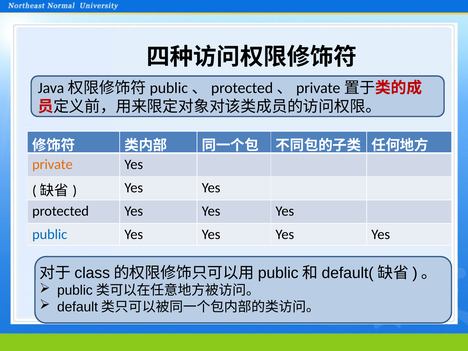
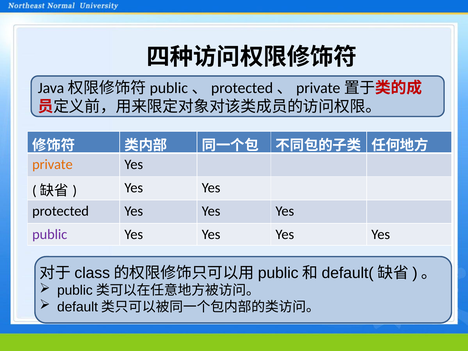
public colour: blue -> purple (50, 235)
